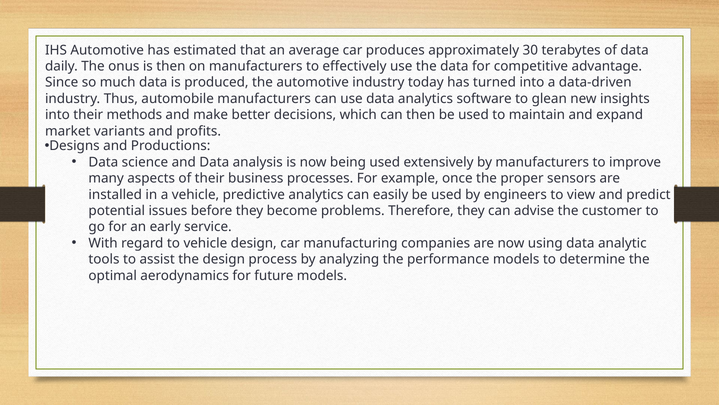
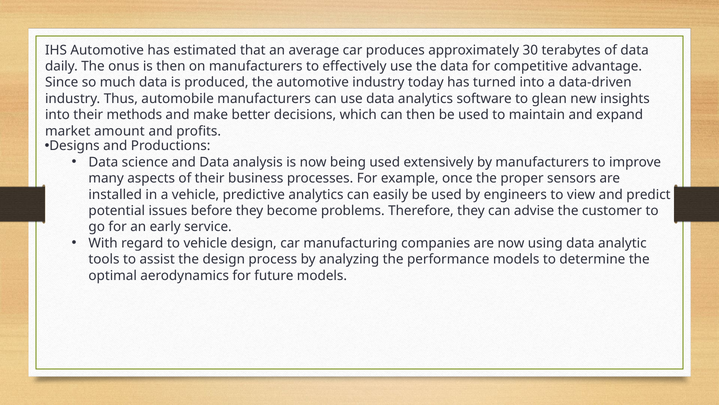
variants: variants -> amount (119, 131)
